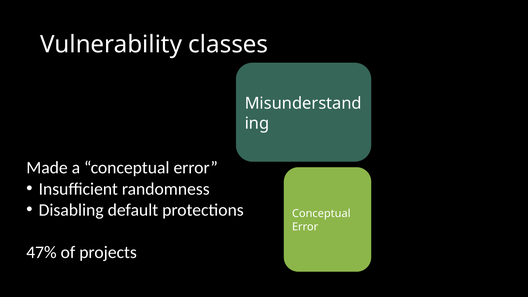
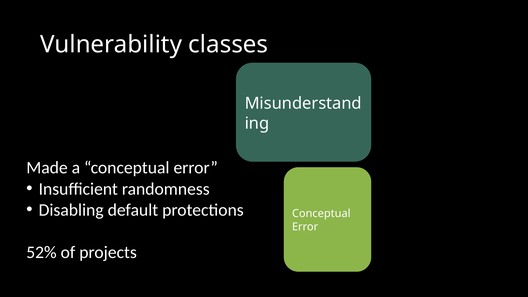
47%: 47% -> 52% (41, 252)
